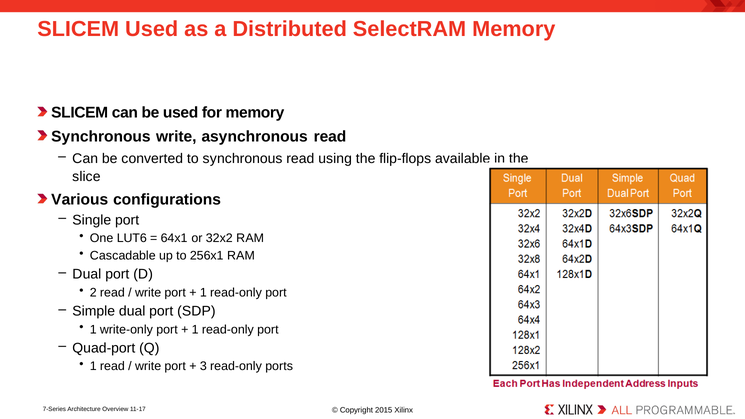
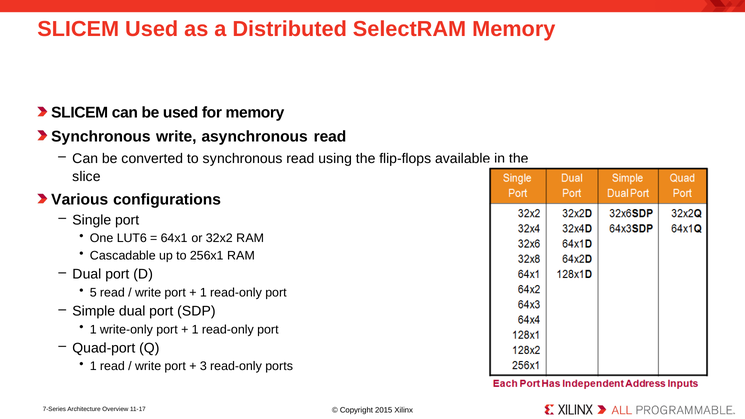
2: 2 -> 5 (93, 293)
